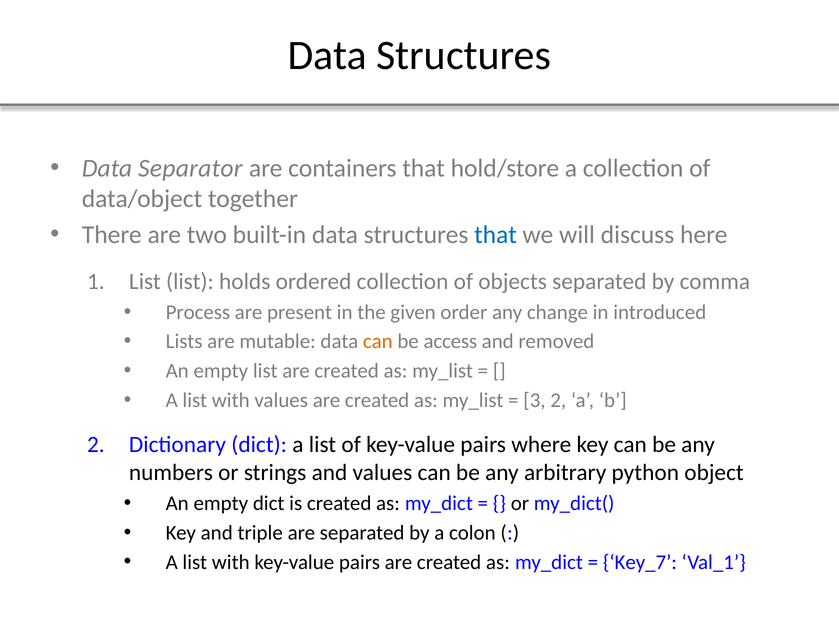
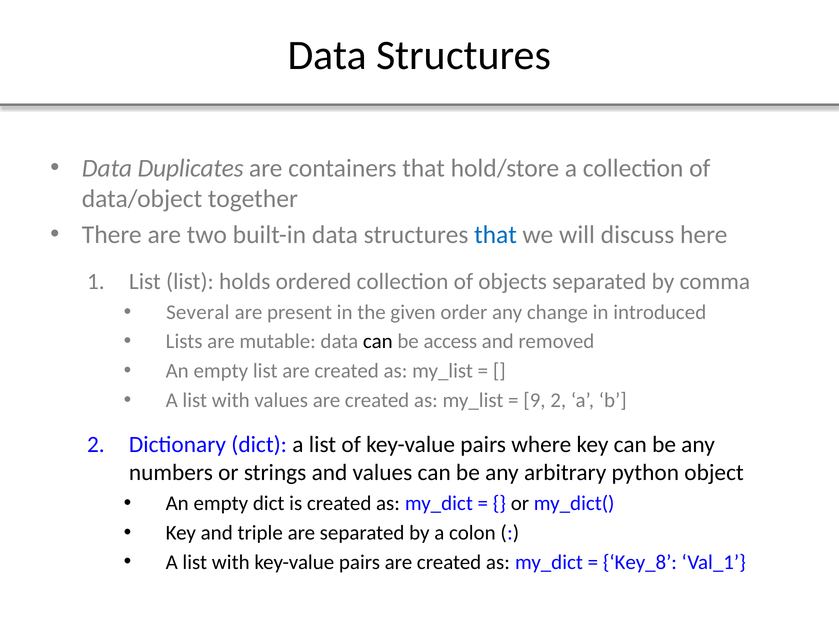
Separator: Separator -> Duplicates (191, 168)
Process: Process -> Several (198, 312)
can colour: orange -> black (378, 342)
3: 3 -> 9 (534, 400)
Key_7: Key_7 -> Key_8 (640, 562)
